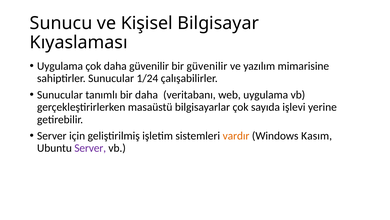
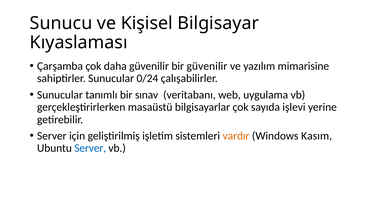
Uygulama: Uygulama -> Çarşamba (60, 66)
1/24: 1/24 -> 0/24 (147, 78)
bir daha: daha -> sınav (147, 95)
Server colour: purple -> blue (90, 148)
